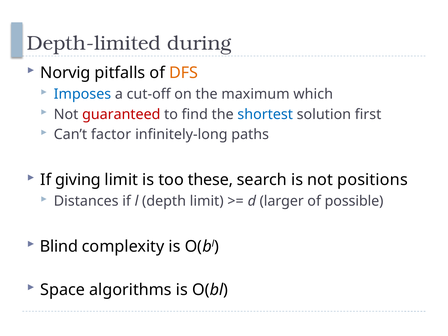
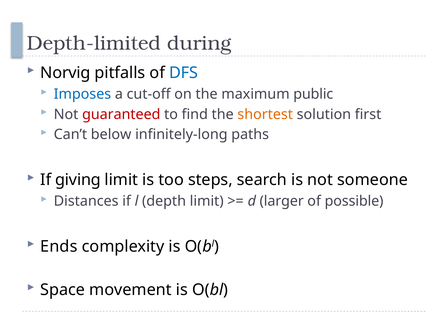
DFS colour: orange -> blue (184, 73)
which: which -> public (313, 94)
shortest colour: blue -> orange (265, 114)
factor: factor -> below (111, 135)
these: these -> steps (210, 180)
positions: positions -> someone (373, 180)
Blind: Blind -> Ends (59, 246)
algorithms: algorithms -> movement (130, 290)
